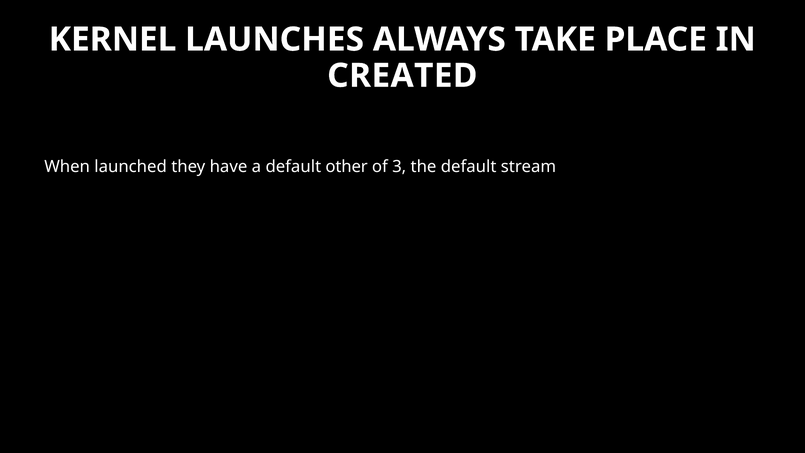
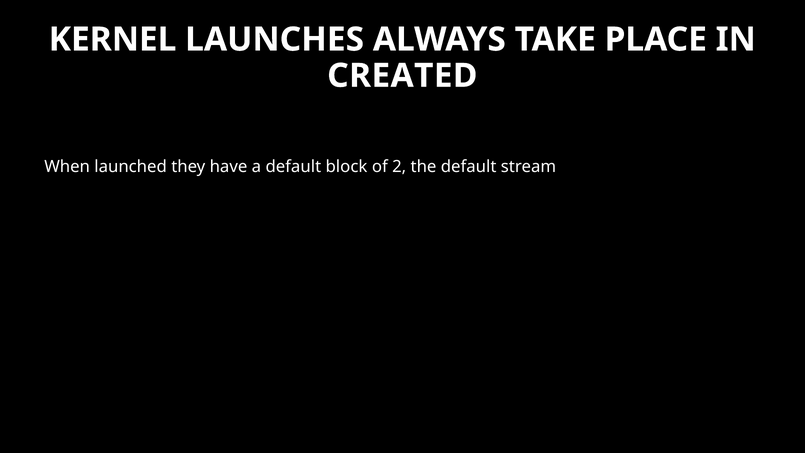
other: other -> block (346, 167)
3: 3 -> 2 (399, 167)
